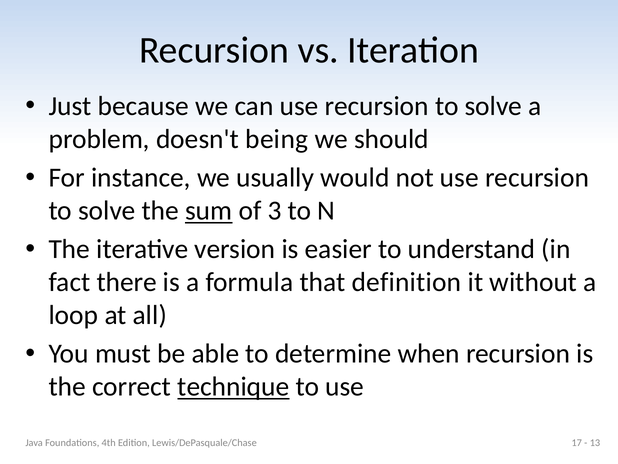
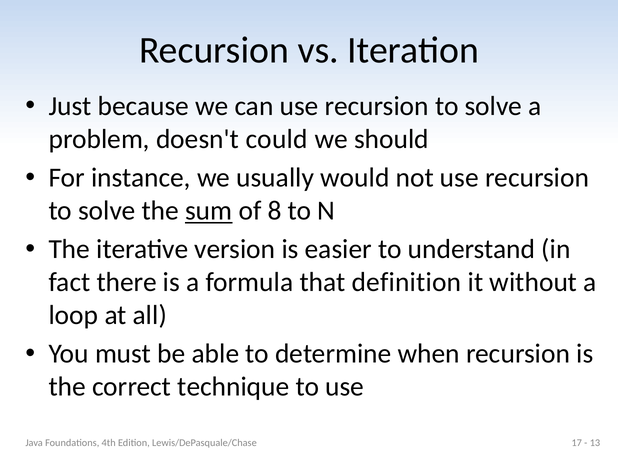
being: being -> could (277, 139)
3: 3 -> 8 (275, 211)
technique underline: present -> none (233, 386)
